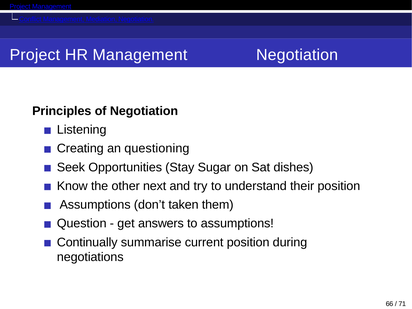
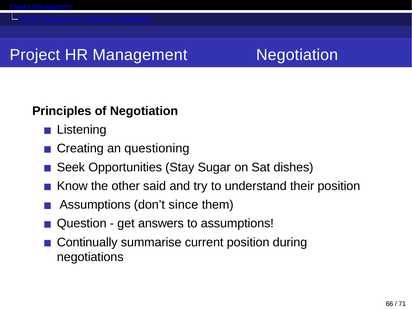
next: next -> said (155, 186)
taken: taken -> since (183, 205)
